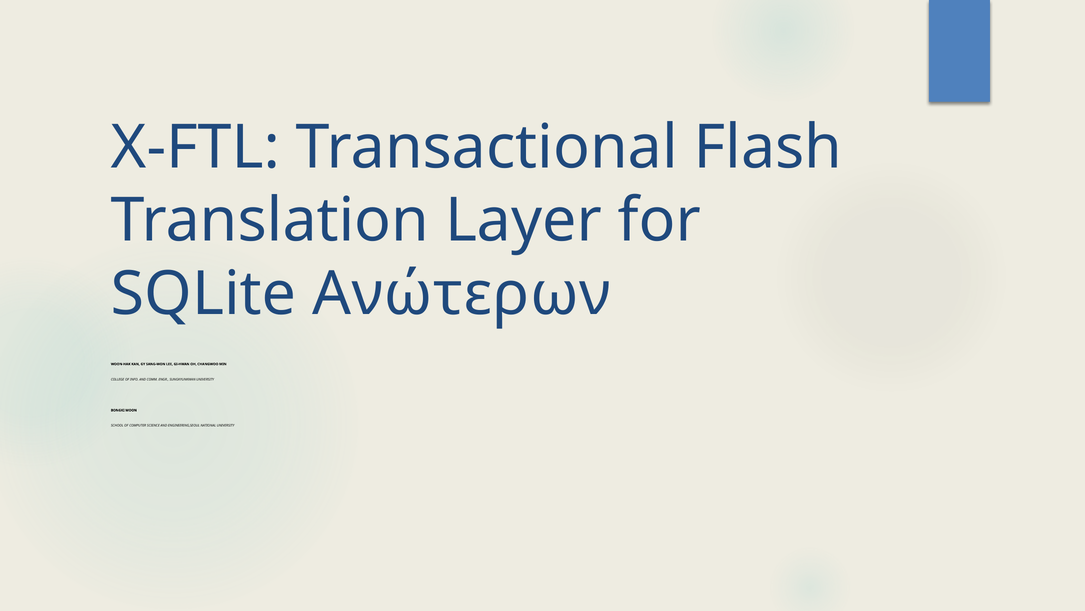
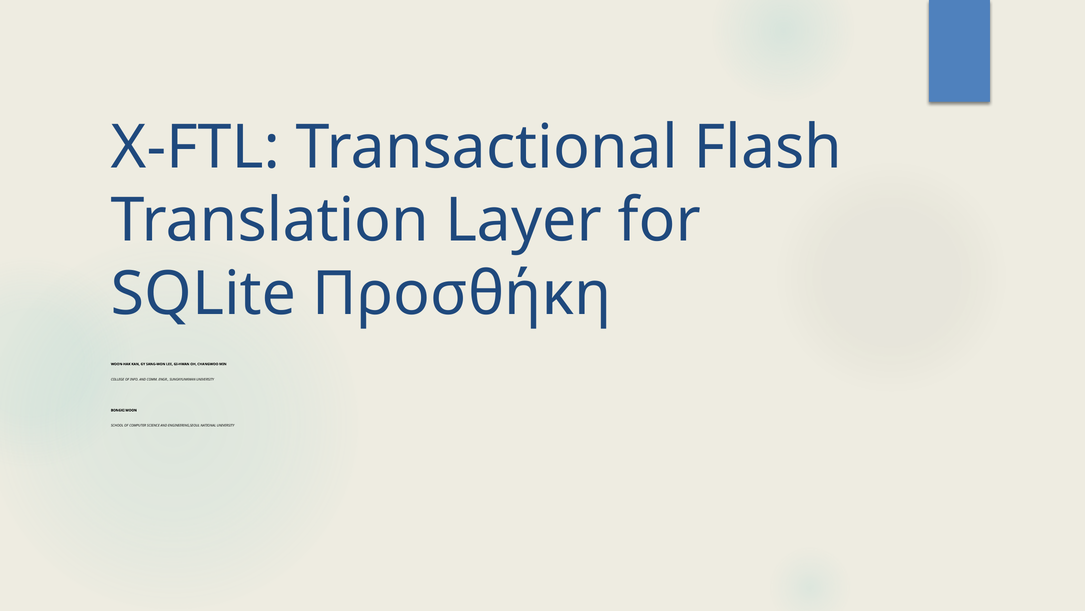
Ανώτερων: Ανώτερων -> Προσθήκη (462, 294)
